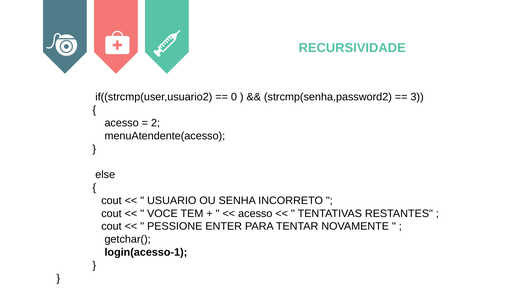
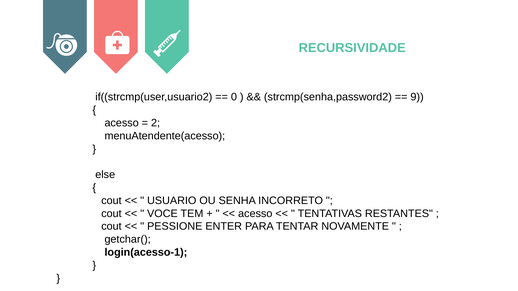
3: 3 -> 9 (417, 97)
